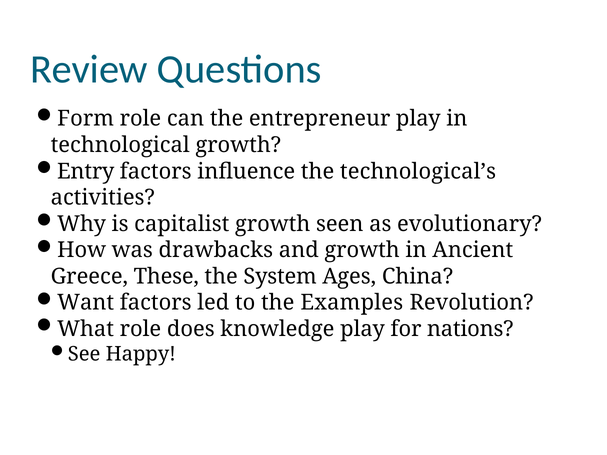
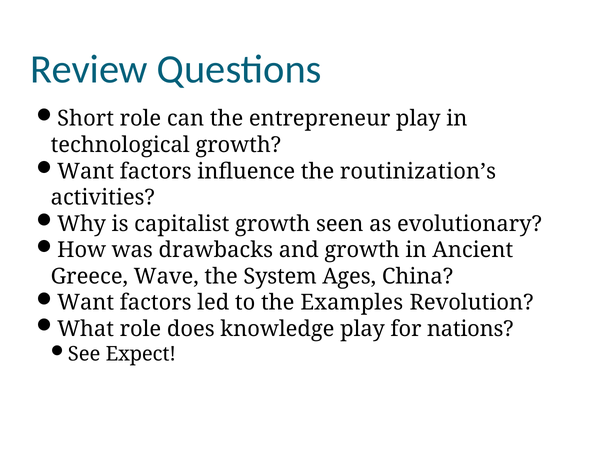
Form: Form -> Short (86, 119)
Entry: Entry -> Want (86, 171)
technological’s: technological’s -> routinization’s (418, 171)
These: These -> Wave (166, 277)
Happy: Happy -> Expect (141, 354)
